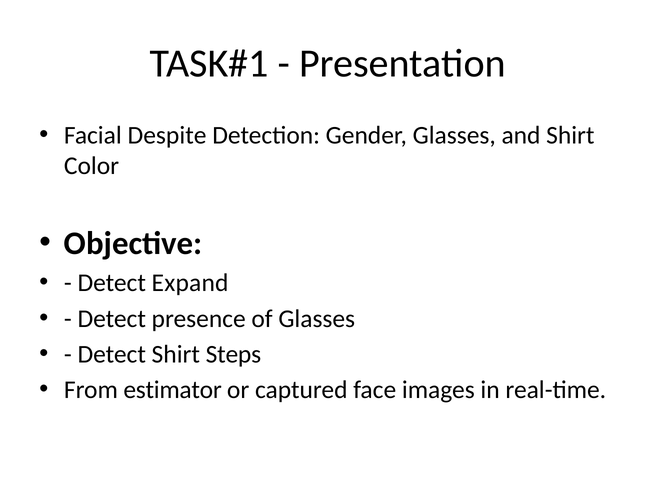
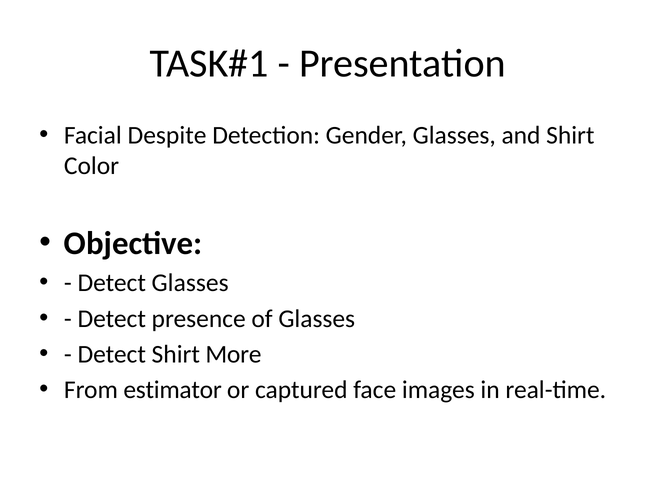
Detect Expand: Expand -> Glasses (190, 283)
Steps: Steps -> More (233, 354)
